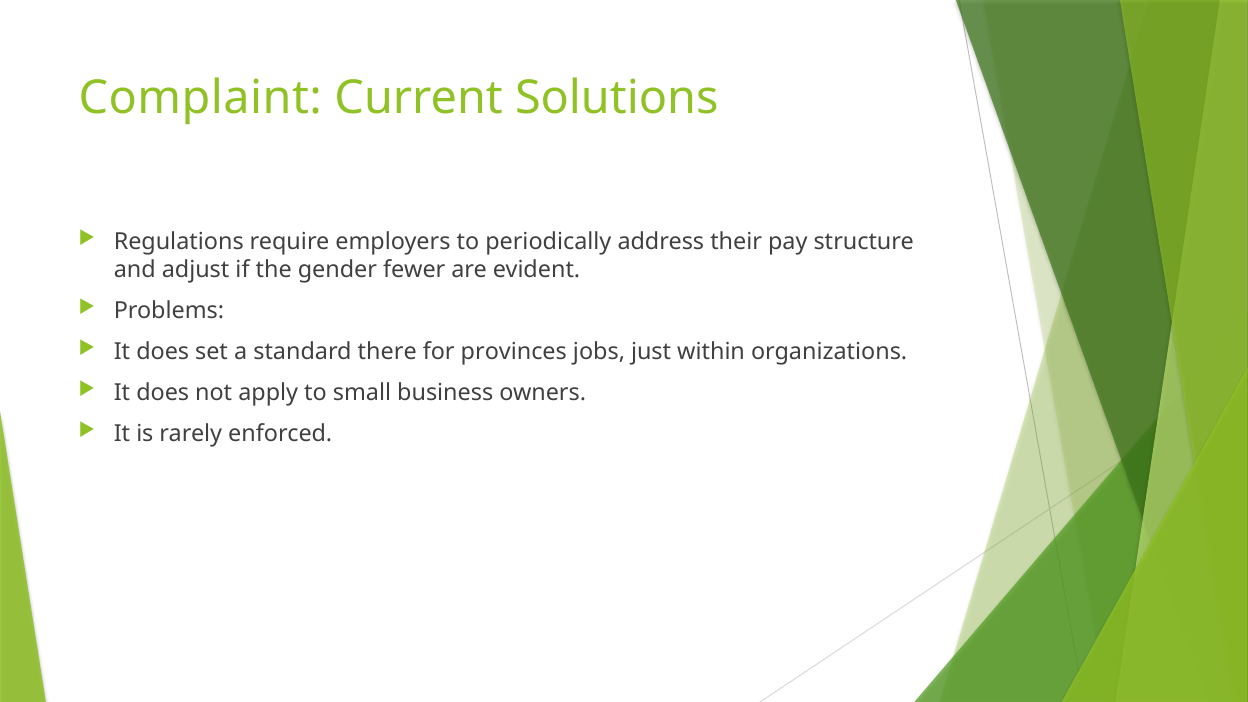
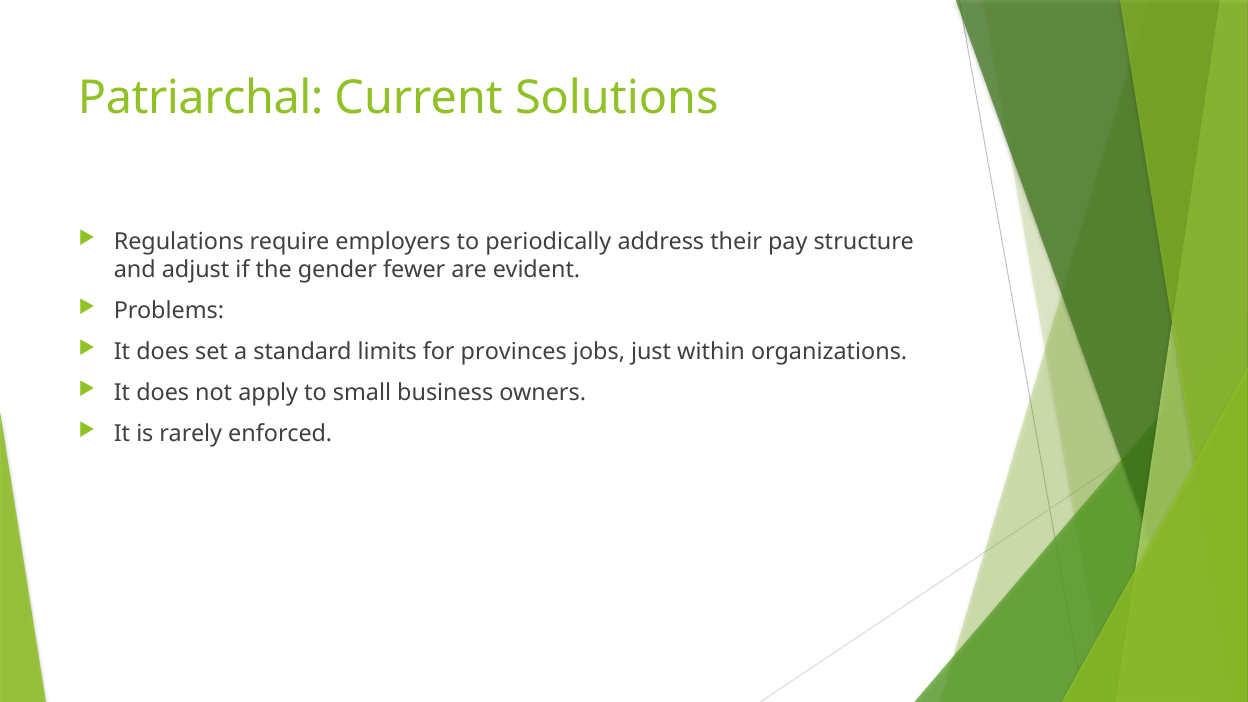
Complaint: Complaint -> Patriarchal (201, 98)
there: there -> limits (387, 352)
